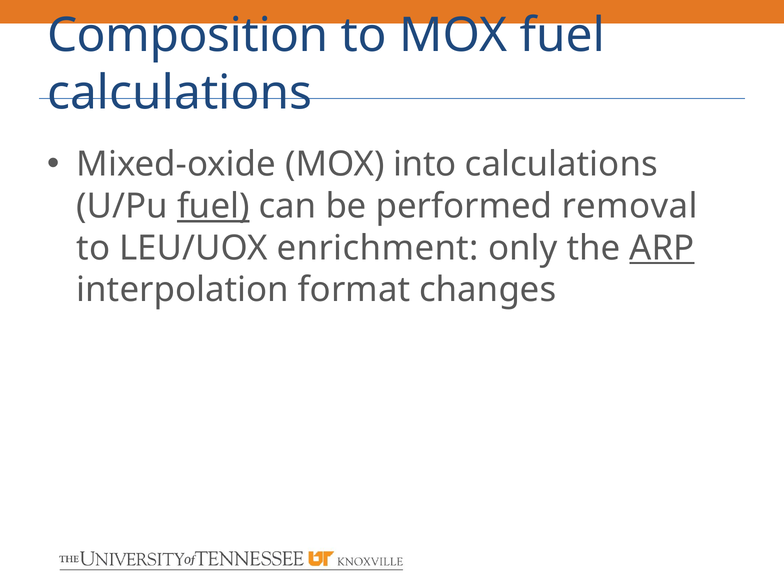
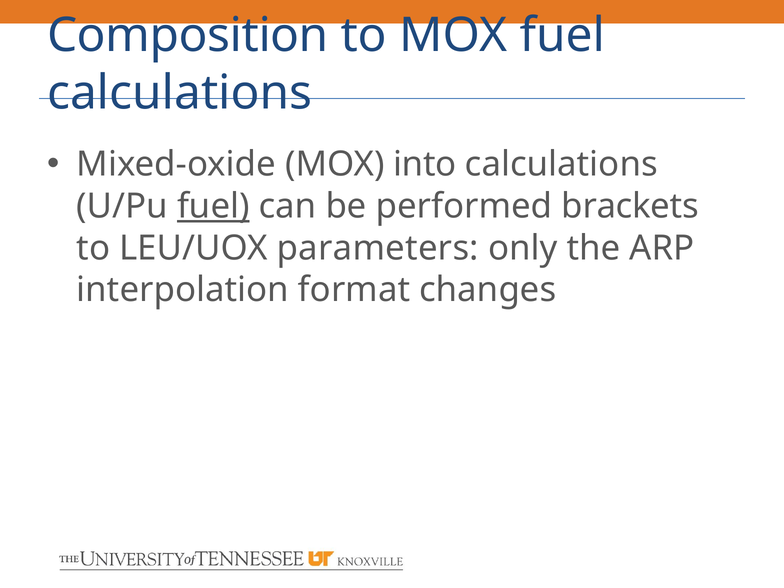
removal: removal -> brackets (630, 206)
enrichment: enrichment -> parameters (378, 248)
ARP underline: present -> none (662, 248)
